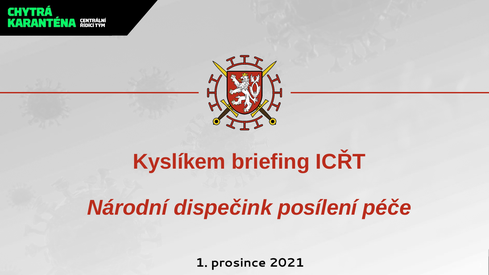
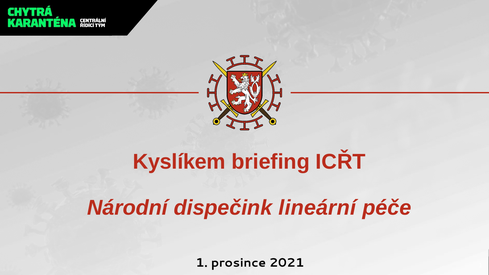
posílení: posílení -> lineární (317, 208)
